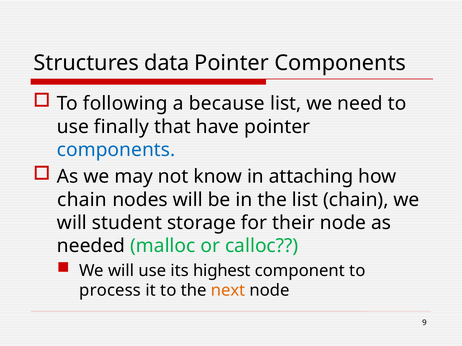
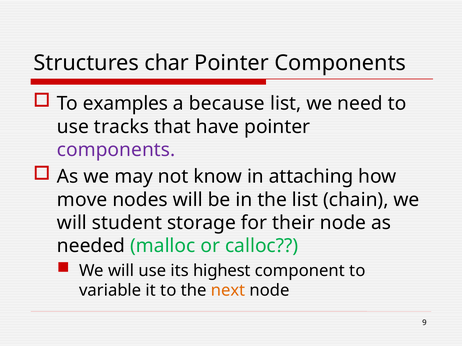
data: data -> char (167, 63)
following: following -> examples (125, 104)
finally: finally -> tracks (122, 127)
components colour: blue -> purple (116, 150)
chain: chain -> move (82, 200)
process: process -> variable (110, 291)
